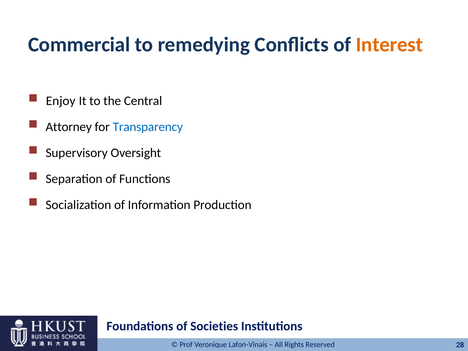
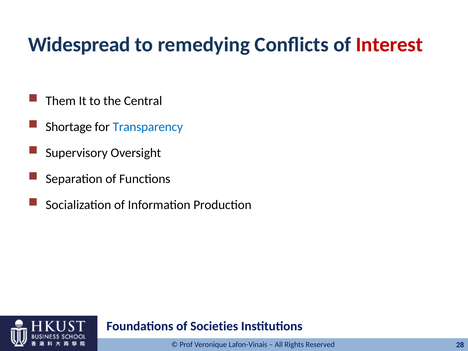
Commercial: Commercial -> Widespread (79, 45)
Interest colour: orange -> red (389, 45)
Enjoy: Enjoy -> Them (61, 101)
Attorney: Attorney -> Shortage (69, 127)
